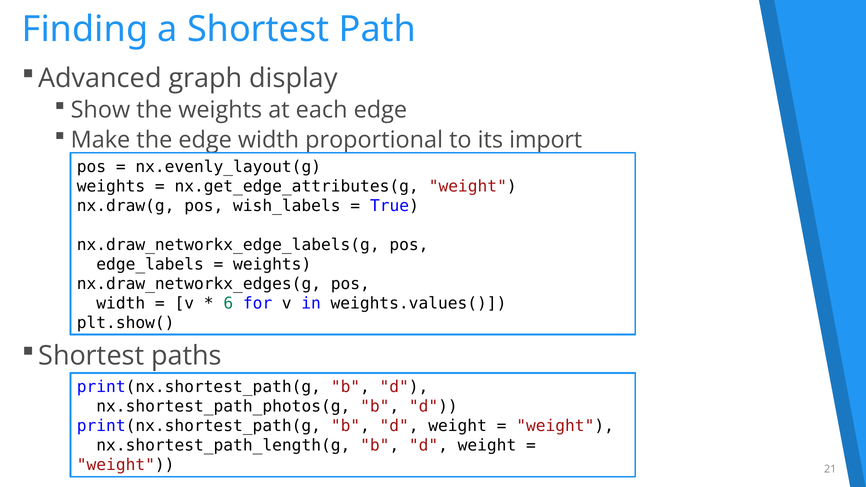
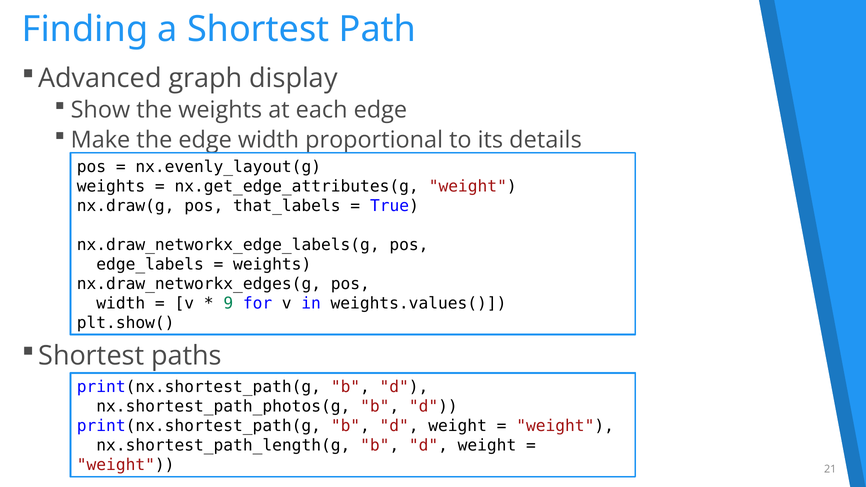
import: import -> details (546, 140)
wish_labels: wish_labels -> that_labels (287, 206)
6: 6 -> 9 (228, 303)
